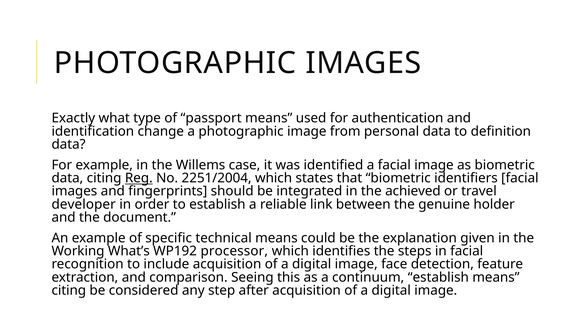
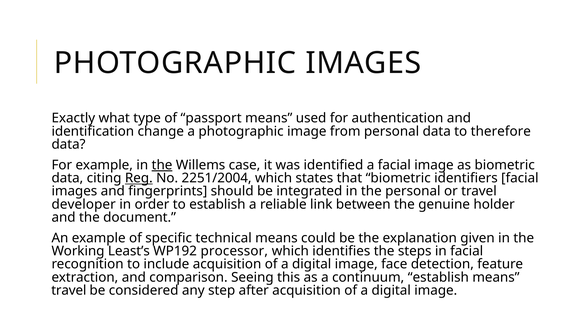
definition: definition -> therefore (501, 131)
the underline: none -> present (162, 165)
the achieved: achieved -> personal (413, 191)
What’s: What’s -> Least’s (129, 251)
citing: citing -> travel (69, 290)
